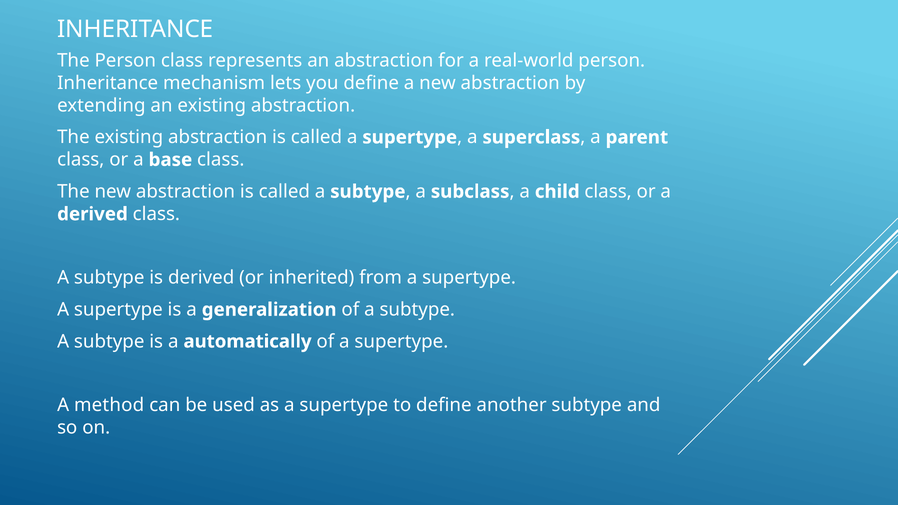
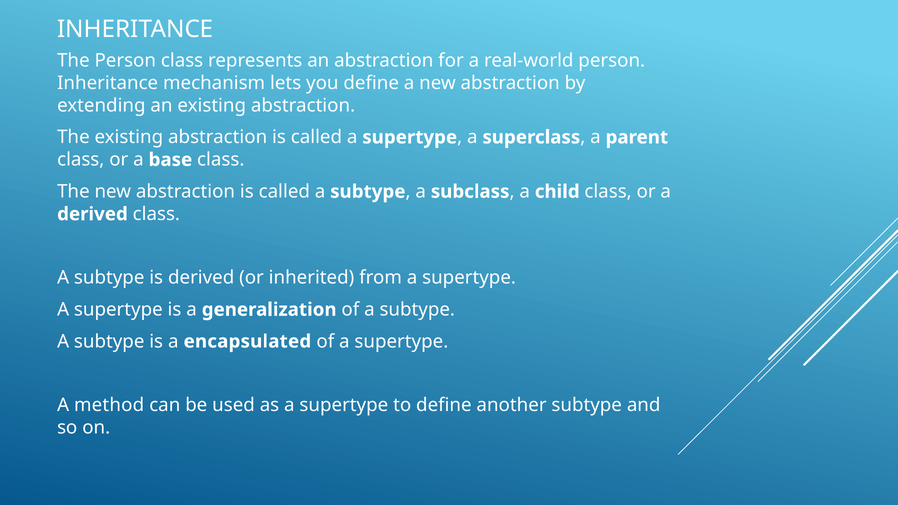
automatically: automatically -> encapsulated (247, 342)
